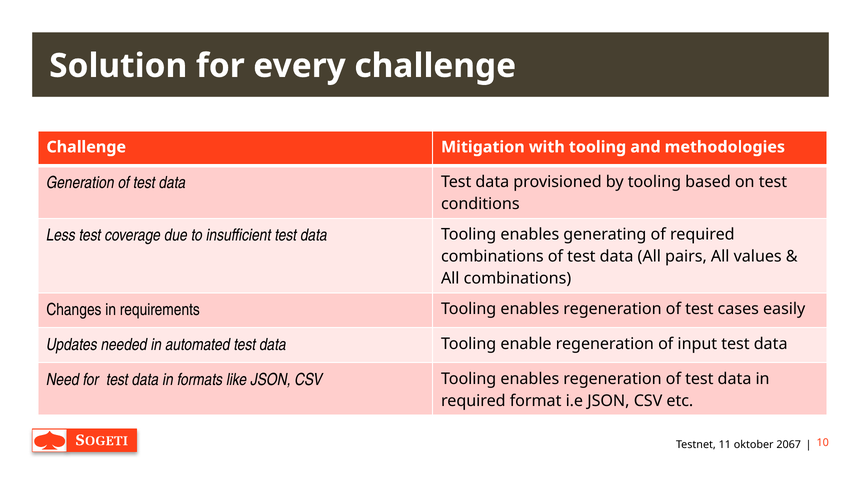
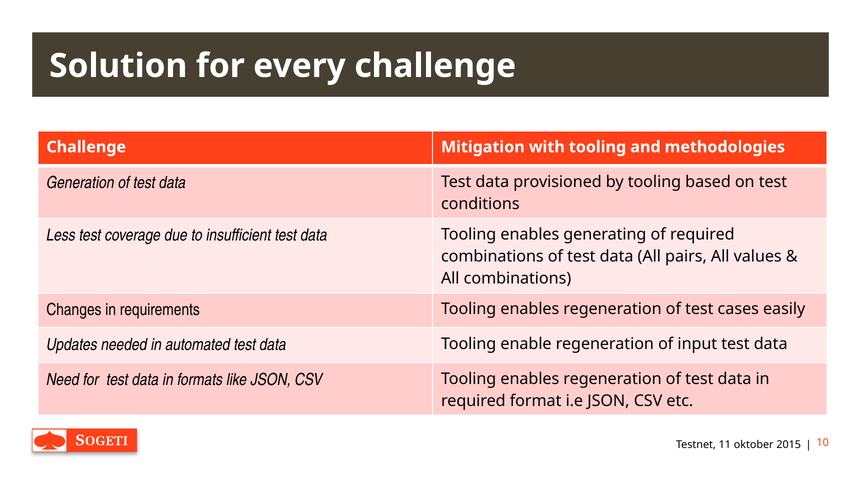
2067: 2067 -> 2015 (789, 445)
